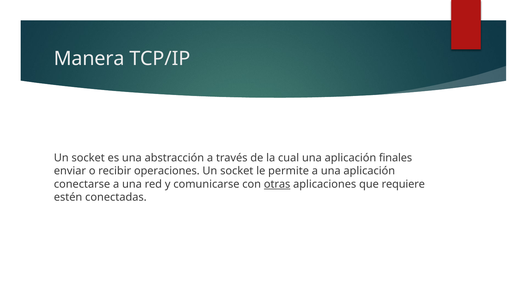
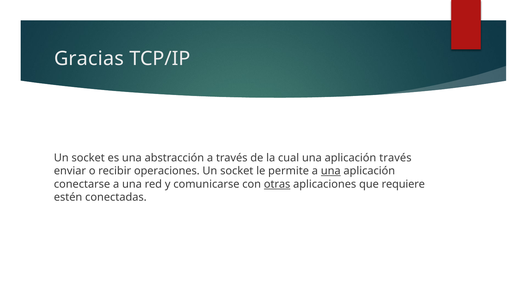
Manera: Manera -> Gracias (89, 59)
aplicación finales: finales -> través (395, 158)
una underline: none -> present (331, 171)
